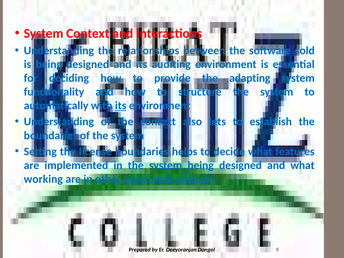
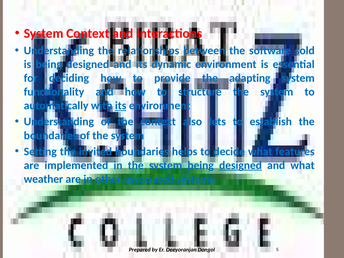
auditing: auditing -> dynamic (171, 64)
license: license -> invited (95, 152)
designed underline: none -> present (240, 165)
working: working -> weather (43, 179)
